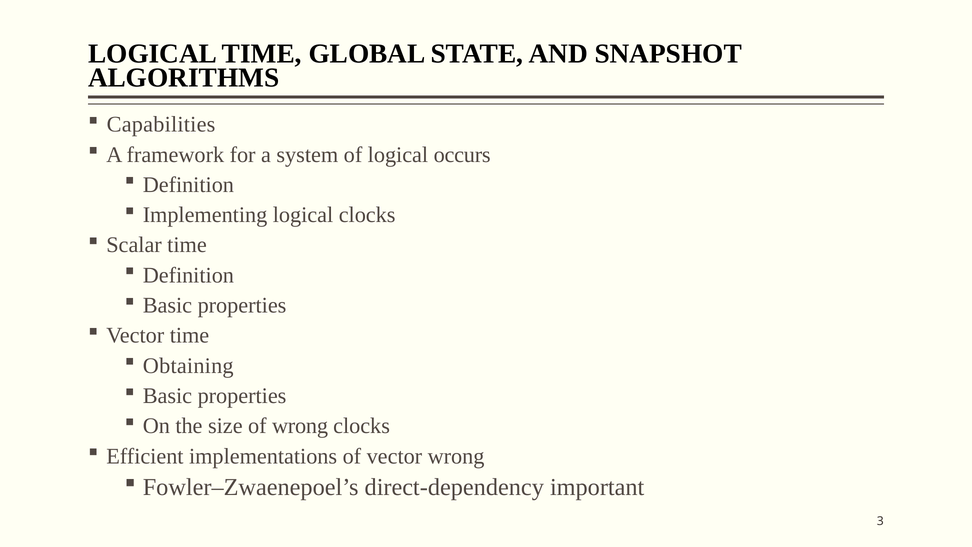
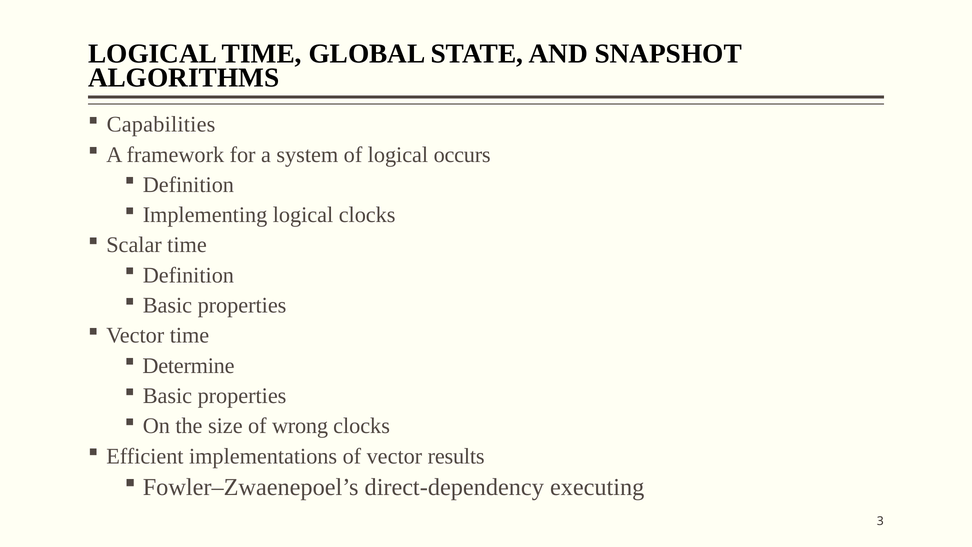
Obtaining: Obtaining -> Determine (188, 366)
vector wrong: wrong -> results (456, 456)
important: important -> executing (597, 487)
